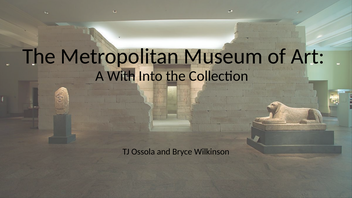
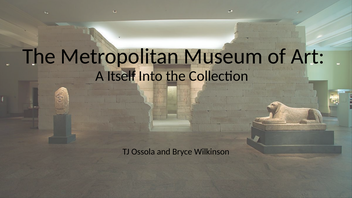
With: With -> Itself (121, 76)
